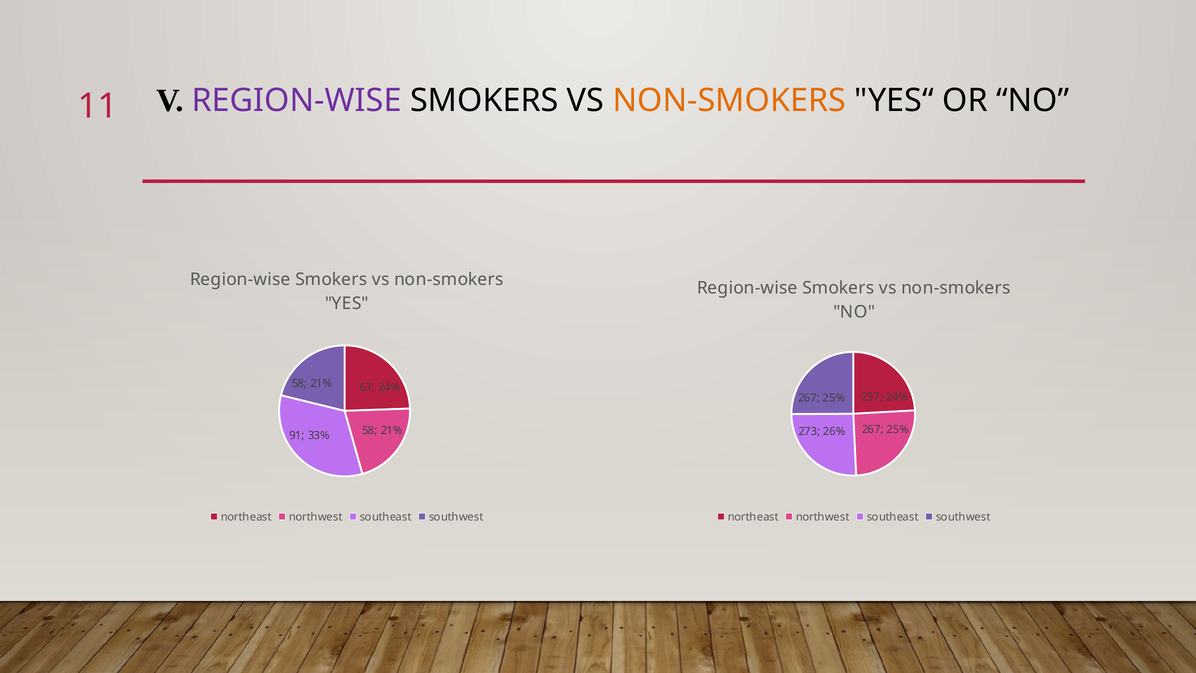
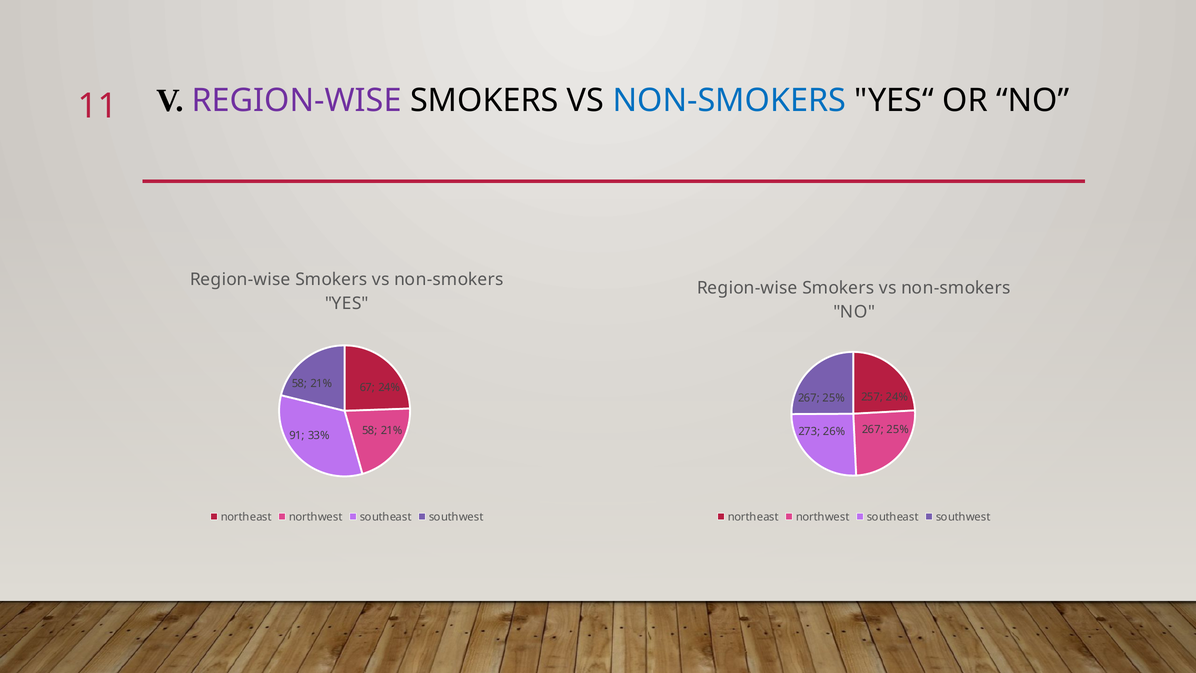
NON-SMOKERS colour: orange -> blue (729, 101)
